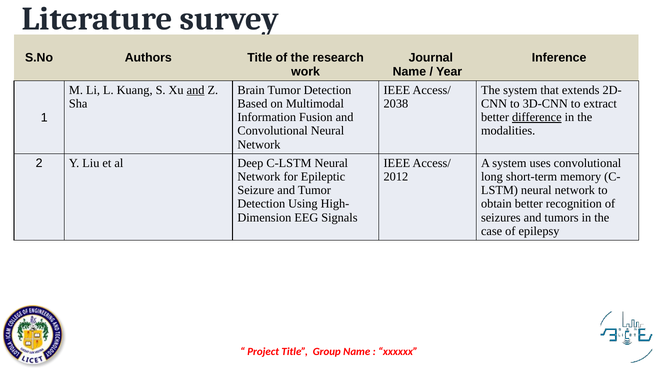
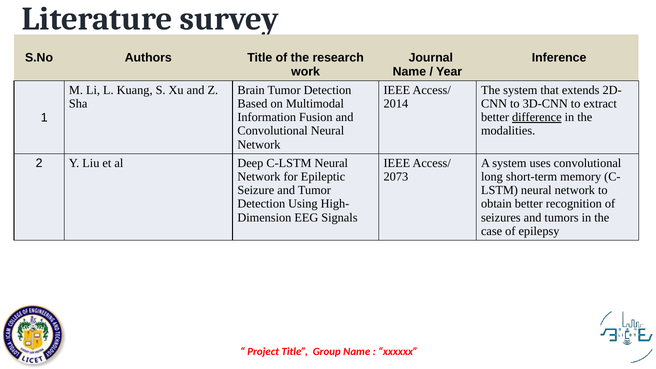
and underline: present -> none (196, 90)
2038: 2038 -> 2014 (396, 104)
2012: 2012 -> 2073 (396, 177)
